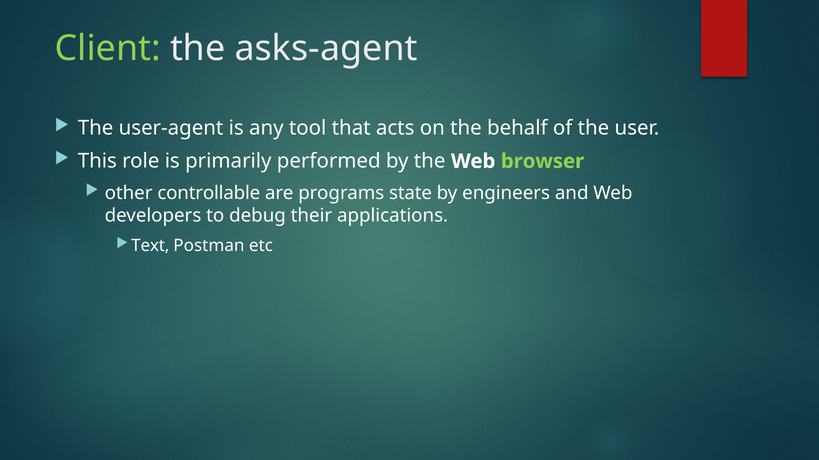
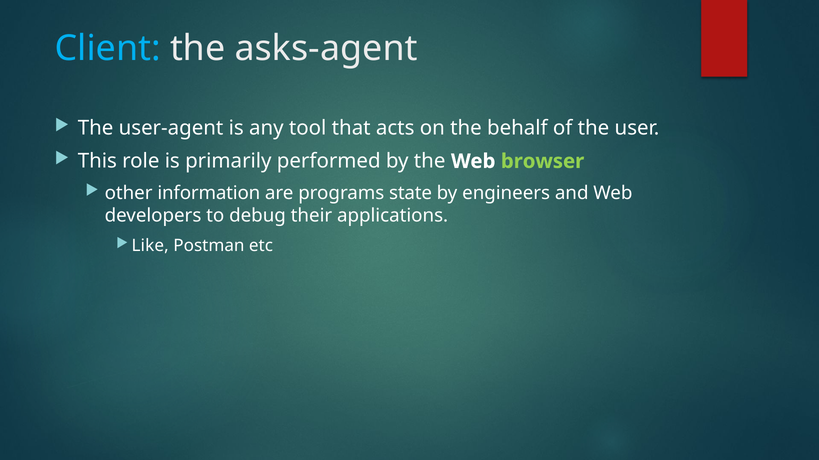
Client colour: light green -> light blue (108, 49)
controllable: controllable -> information (209, 193)
Text: Text -> Like (150, 246)
